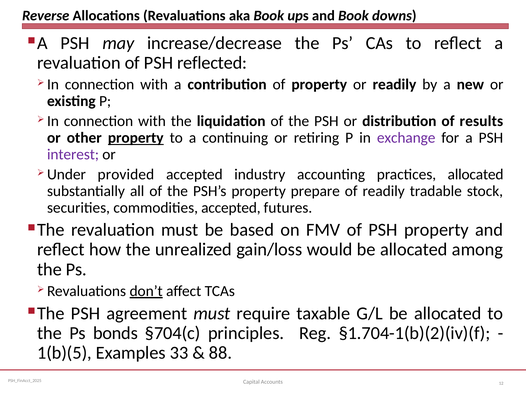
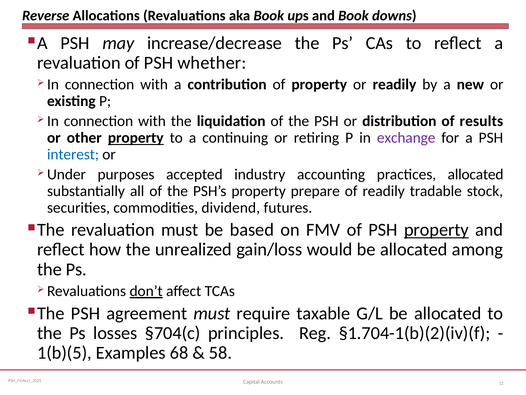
reflected: reflected -> whether (212, 63)
interest colour: purple -> blue (73, 154)
provided: provided -> purposes (126, 174)
commodities accepted: accepted -> dividend (231, 207)
property underline: none -> present (436, 230)
bonds: bonds -> losses (115, 333)
33: 33 -> 68 (179, 352)
88: 88 -> 58 (220, 352)
